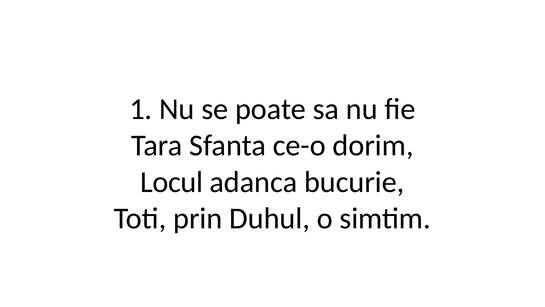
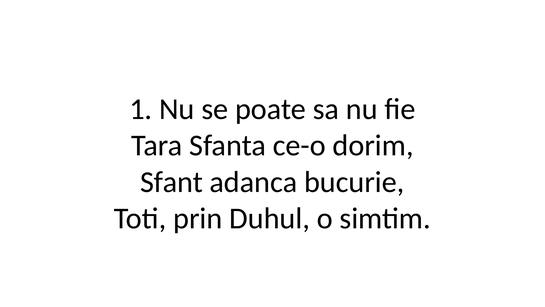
Locul: Locul -> Sfant (172, 182)
